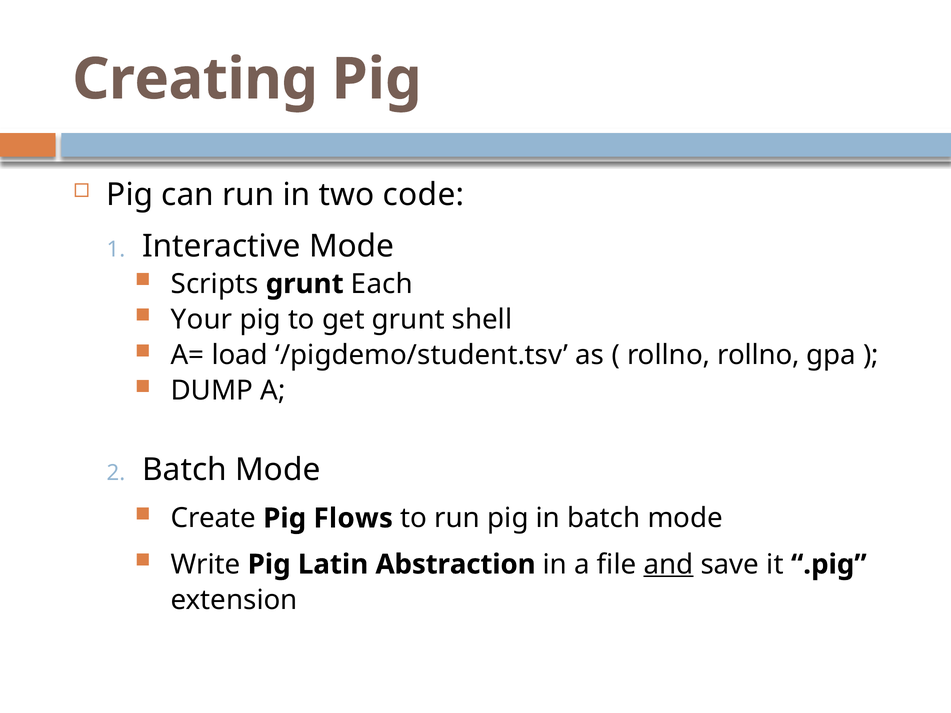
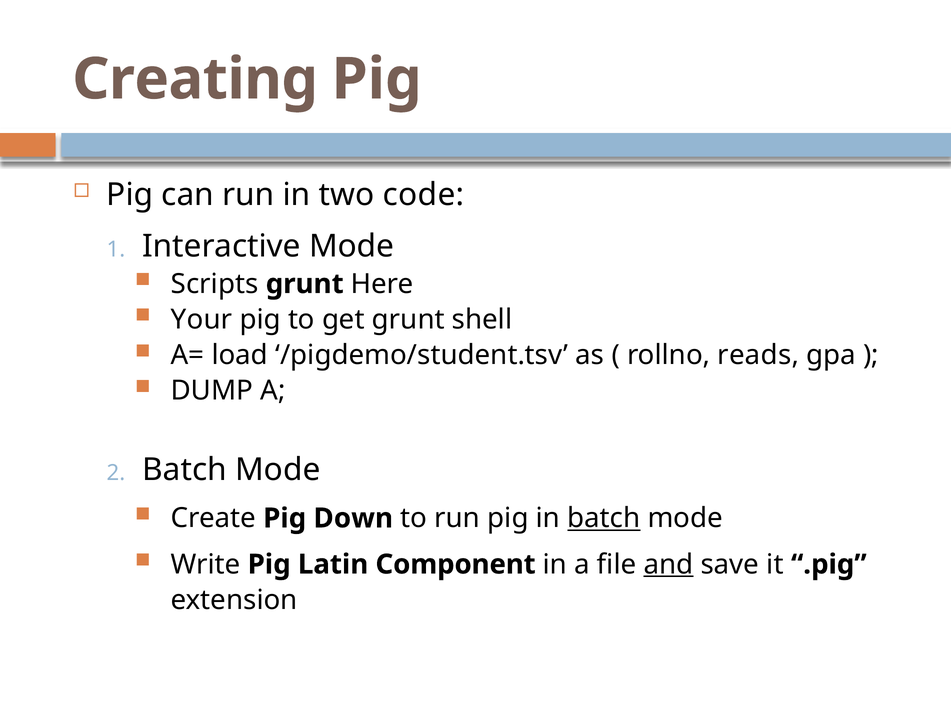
Each: Each -> Here (382, 284)
rollno rollno: rollno -> reads (758, 355)
Flows: Flows -> Down (353, 518)
batch underline: none -> present (604, 518)
Abstraction: Abstraction -> Component (456, 565)
